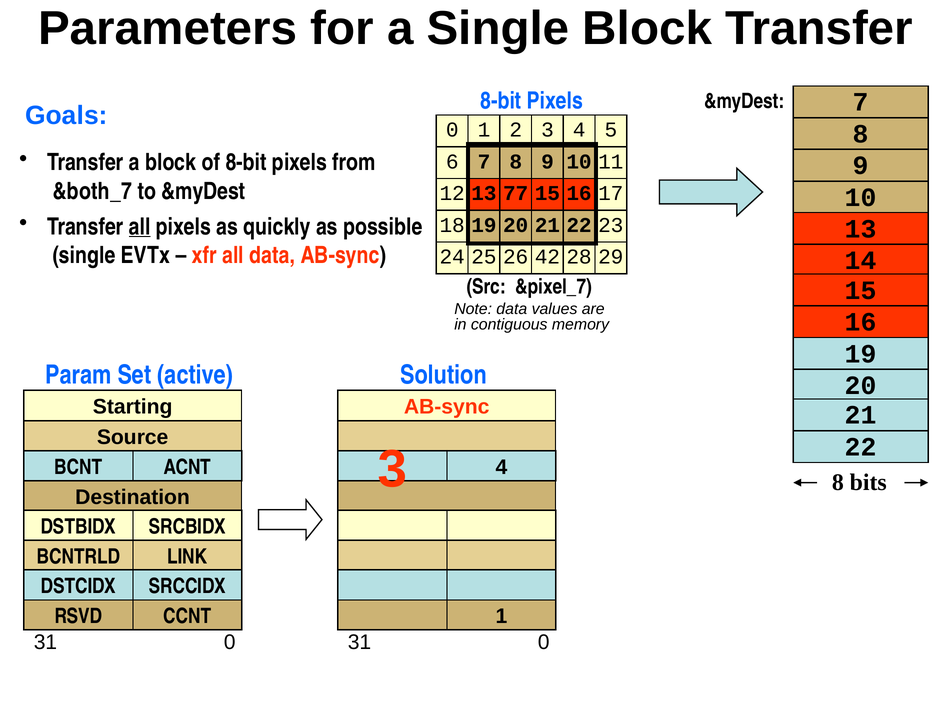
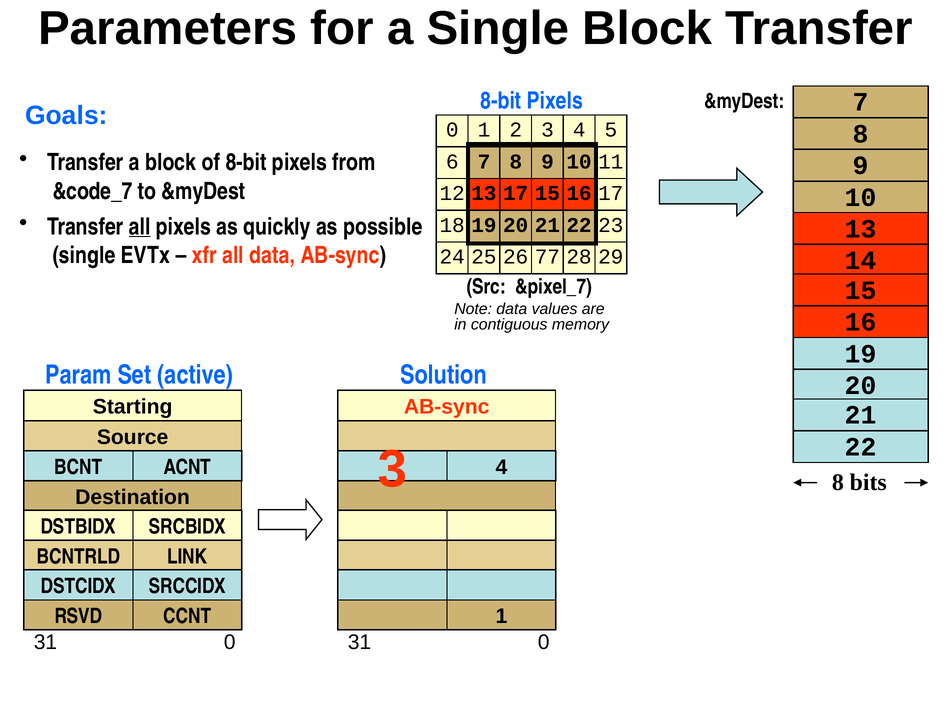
&both_7: &both_7 -> &code_7 (93, 191)
13 77: 77 -> 17 (516, 193)
42: 42 -> 77 (547, 257)
